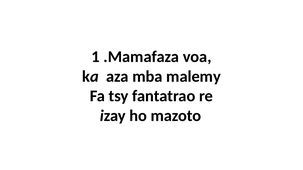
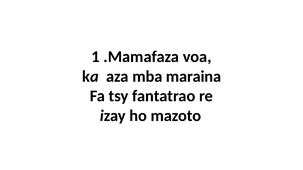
malemy: malemy -> maraina (194, 77)
